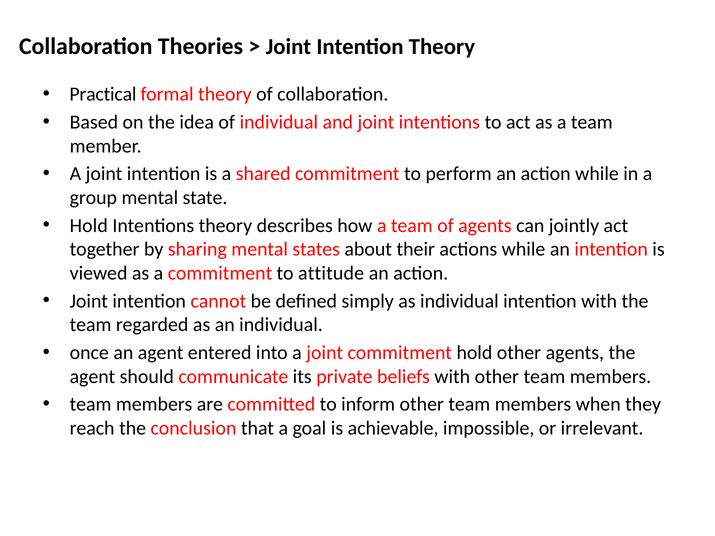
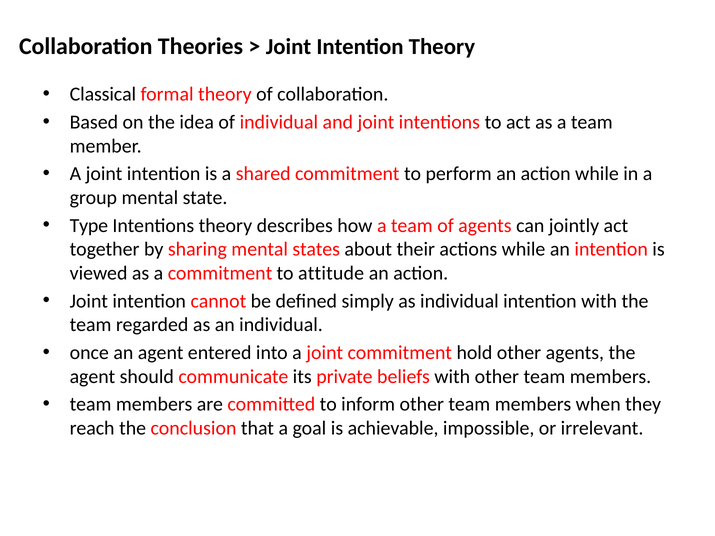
Practical: Practical -> Classical (103, 94)
Hold: Hold -> Type (89, 226)
